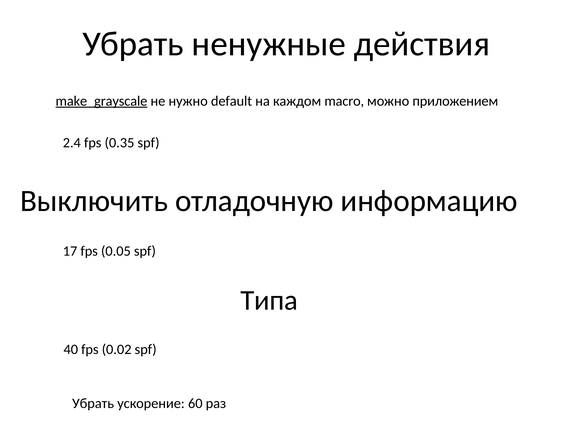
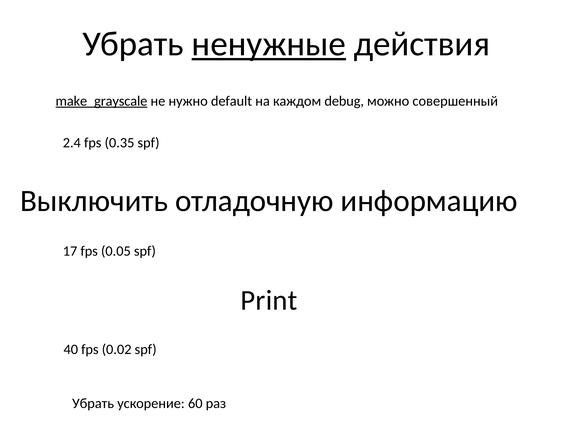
ненужные underline: none -> present (269, 44)
macro: macro -> debug (344, 101)
приложением: приложением -> совершенный (455, 101)
Типа: Типа -> Print (269, 300)
